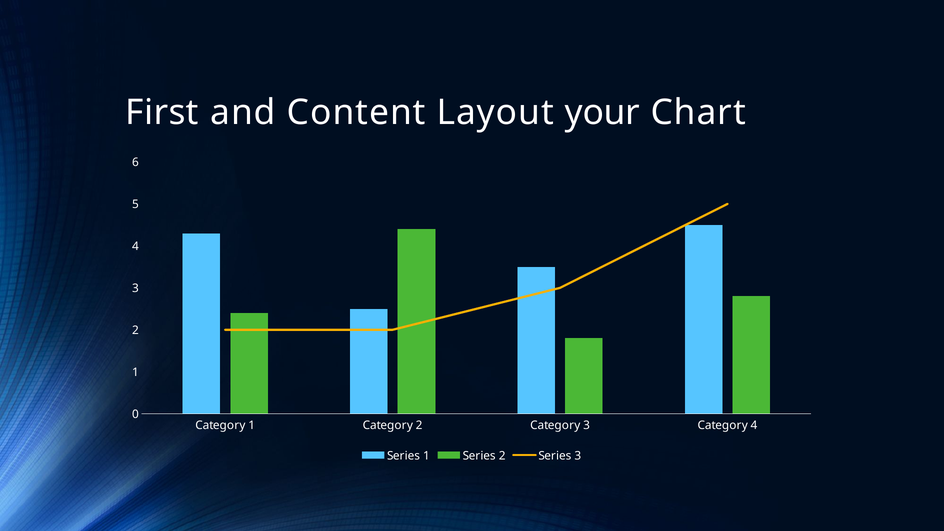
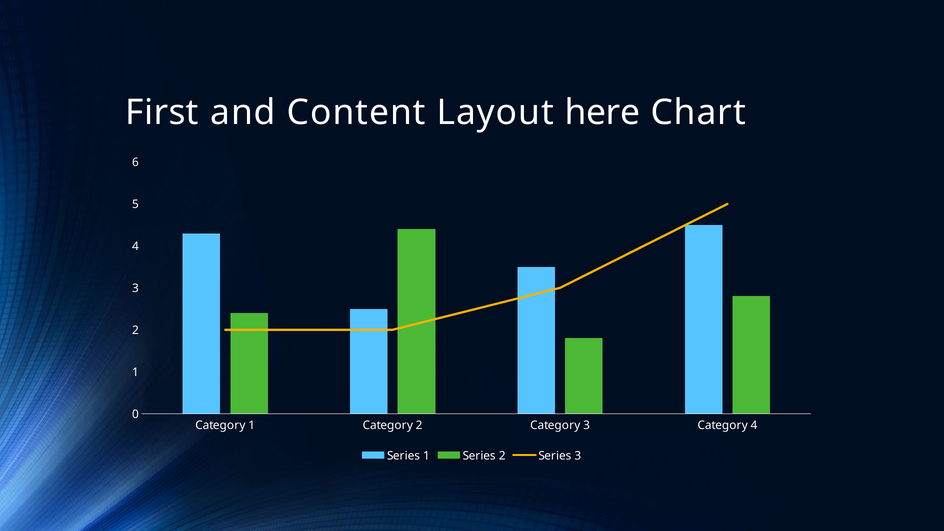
your: your -> here (602, 113)
